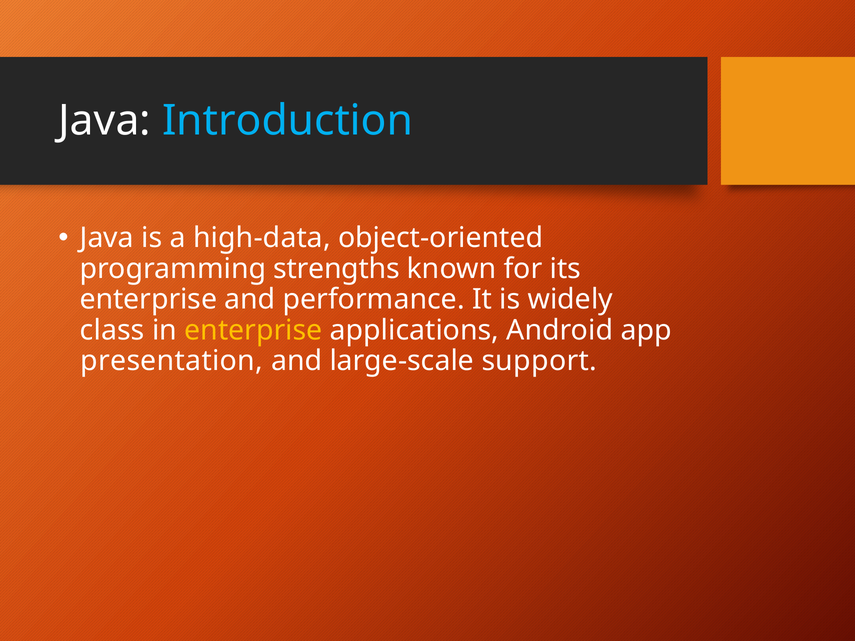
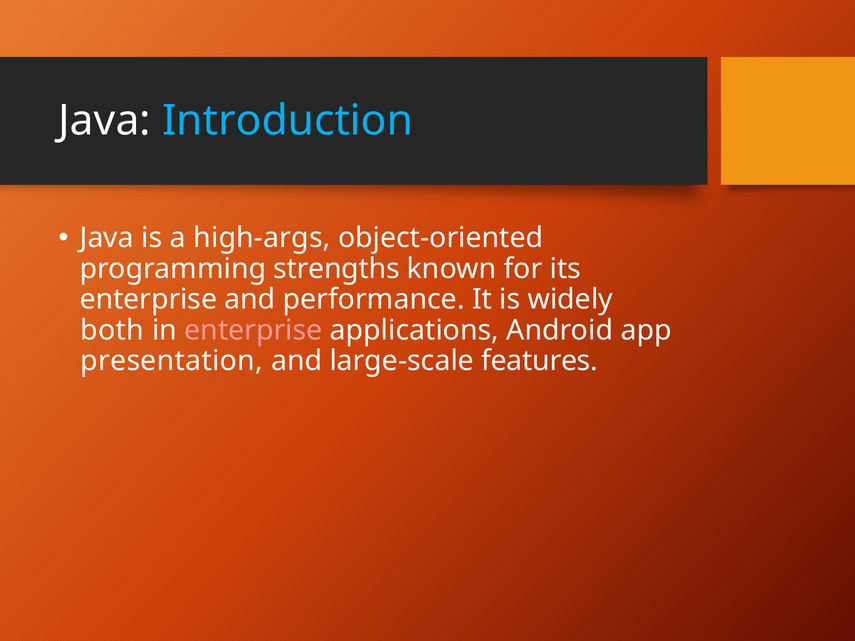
high-data: high-data -> high-args (262, 238)
class: class -> both (112, 330)
enterprise colour: yellow -> pink (253, 330)
support: support -> features (539, 361)
